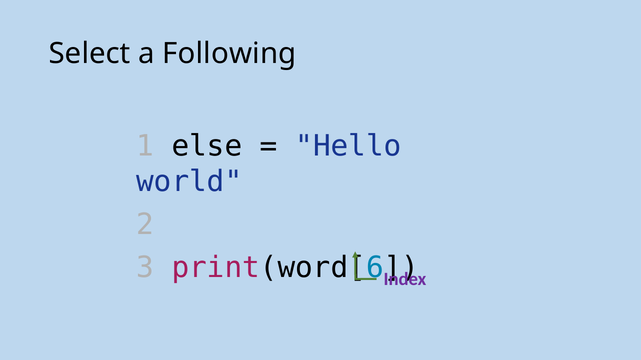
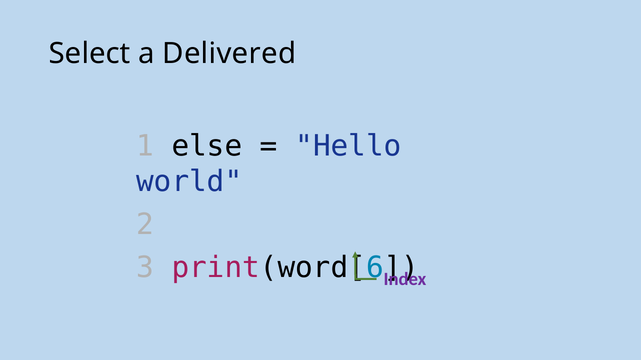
Following: Following -> Delivered (229, 54)
